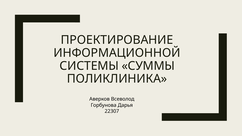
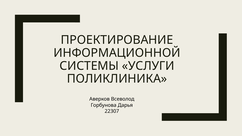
СУММЫ: СУММЫ -> УСЛУГИ (148, 66)
